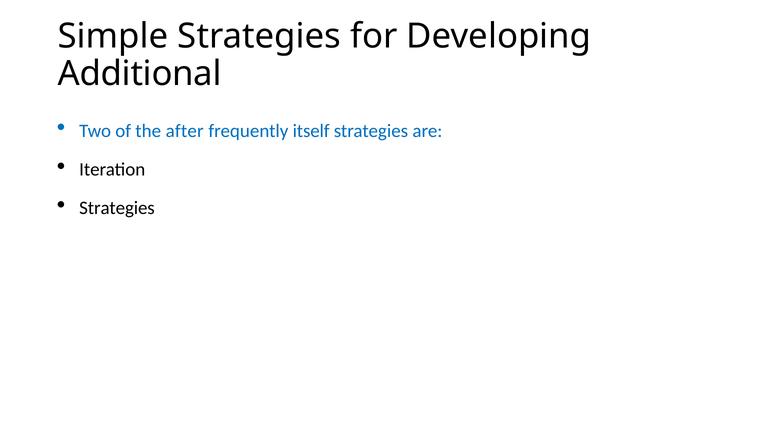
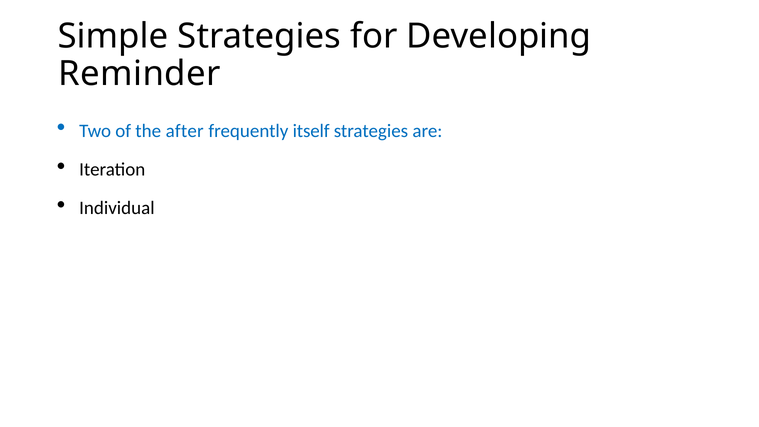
Additional: Additional -> Reminder (139, 74)
Strategies: Strategies -> Individual (117, 208)
